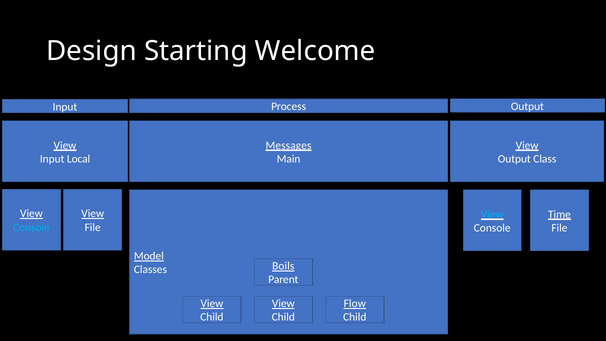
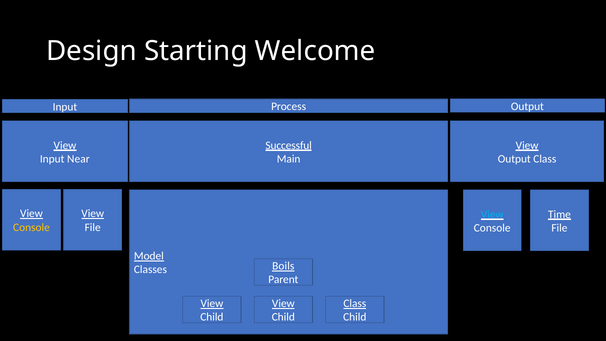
Messages: Messages -> Successful (289, 145)
Local: Local -> Near (78, 159)
Console colour: light blue -> yellow (31, 227)
Flow: Flow -> Class (355, 303)
